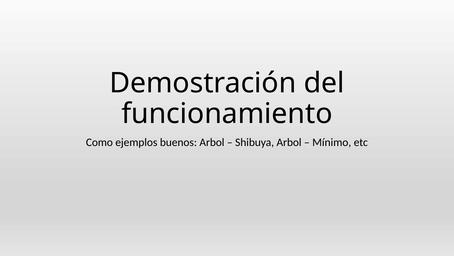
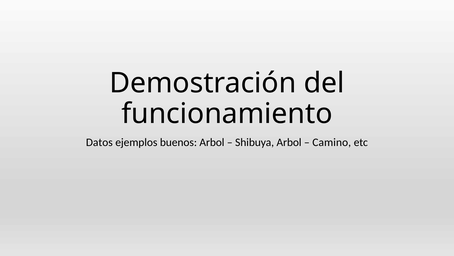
Como: Como -> Datos (99, 142)
Mínimo: Mínimo -> Camino (332, 142)
